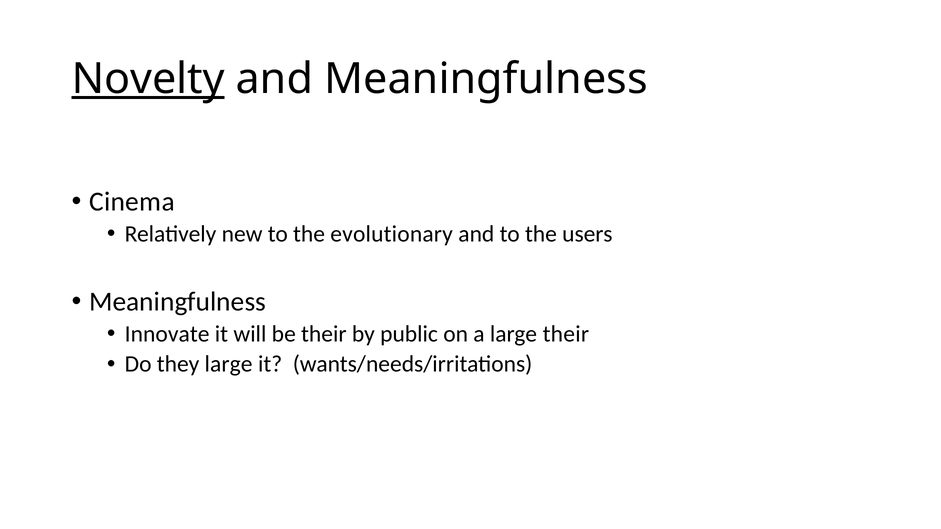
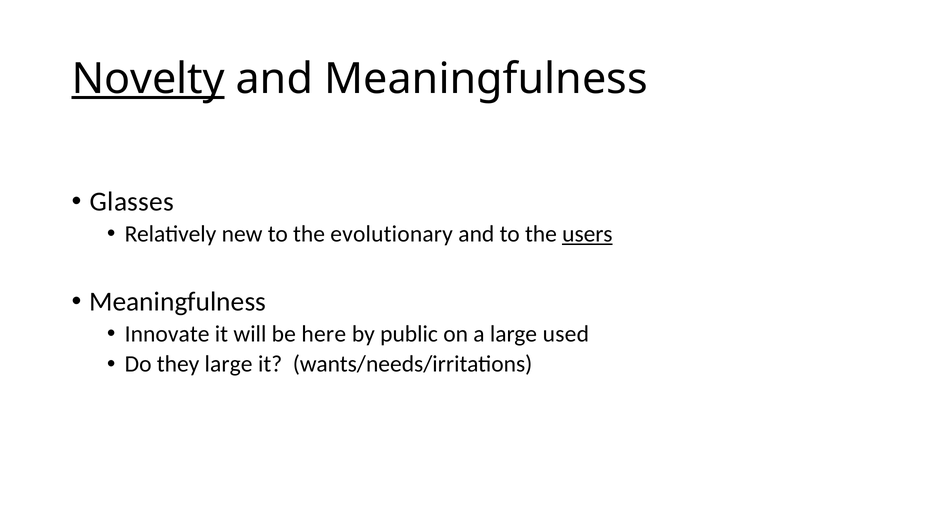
Cinema: Cinema -> Glasses (132, 202)
users underline: none -> present (587, 234)
be their: their -> here (324, 334)
large their: their -> used (566, 334)
